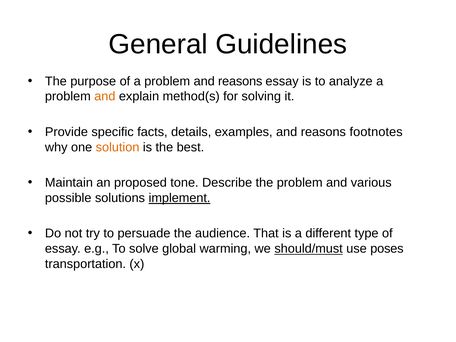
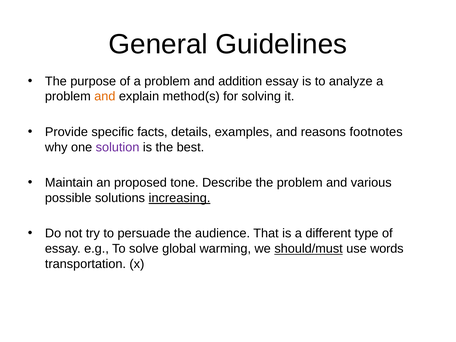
problem and reasons: reasons -> addition (240, 81)
solution colour: orange -> purple (118, 147)
implement: implement -> increasing (180, 198)
poses: poses -> words (387, 249)
